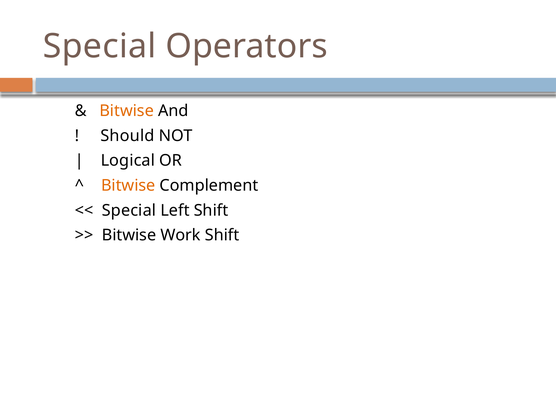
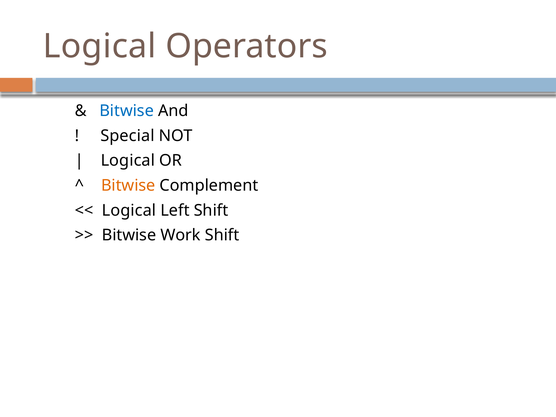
Special: Special -> Logical (100, 46)
Bitwise colour: orange -> blue (127, 111)
Should: Should -> Special (127, 136)
Special: Special -> Logical (129, 210)
